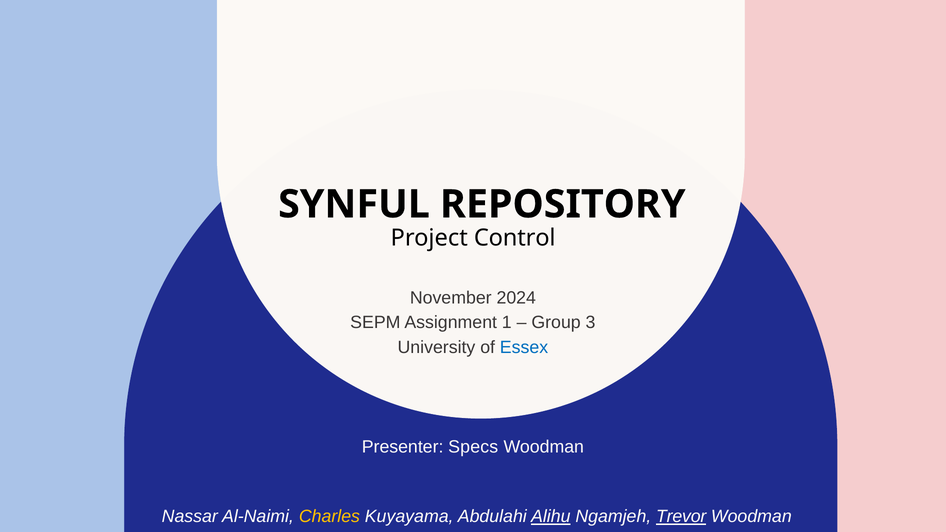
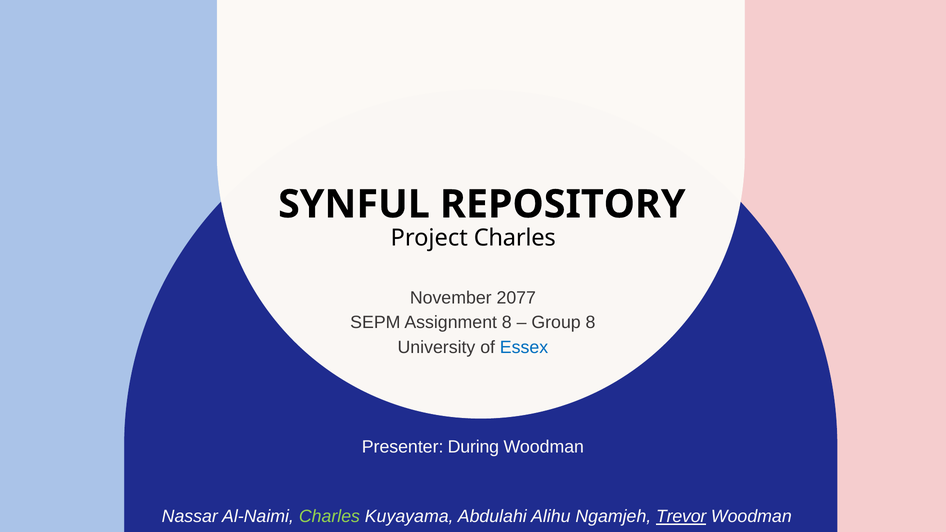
Project Control: Control -> Charles (515, 238)
2024: 2024 -> 2077 (516, 298)
Assignment 1: 1 -> 8 (507, 323)
Group 3: 3 -> 8 (591, 323)
Specs: Specs -> During (473, 447)
Charles colour: yellow -> light green (329, 517)
Alihu underline: present -> none (551, 517)
